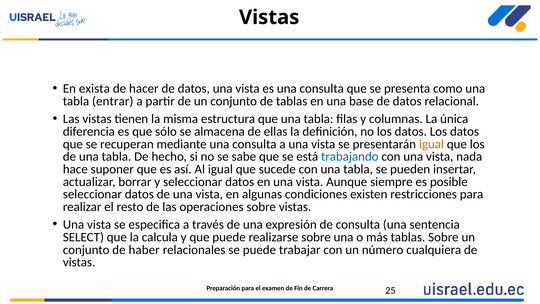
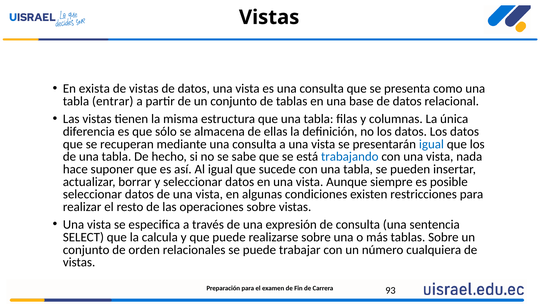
hacer: hacer -> vistas (144, 89)
igual colour: orange -> blue (431, 144)
haber: haber -> orden (144, 250)
25: 25 -> 93 (390, 290)
